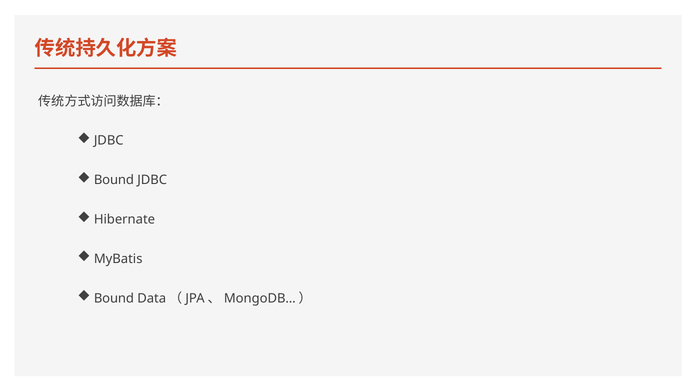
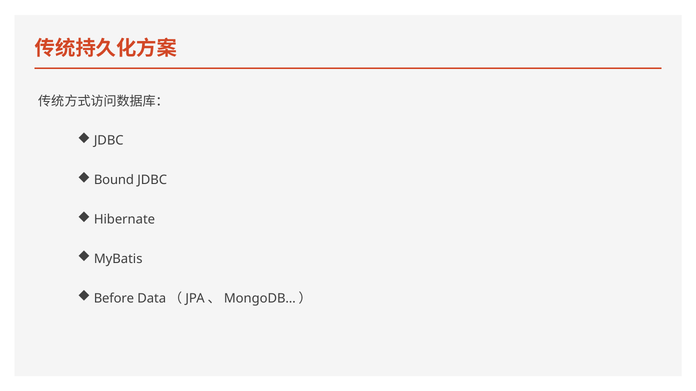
Bound: Bound -> Before (114, 299)
